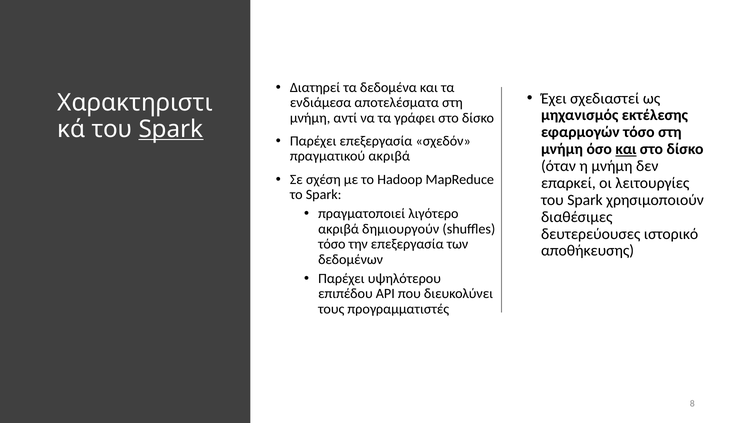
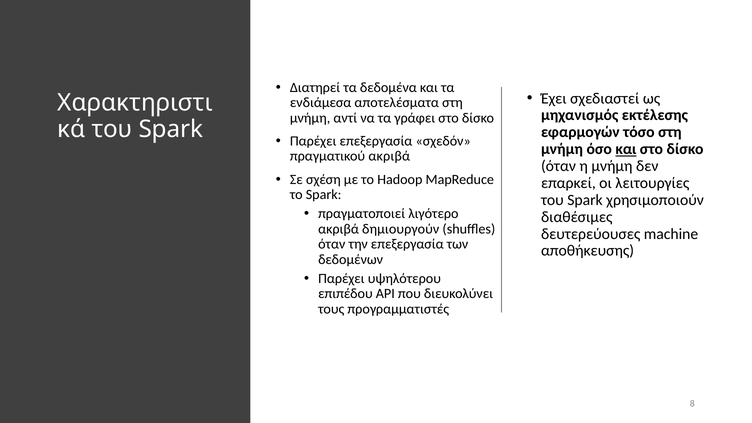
Spark underline: present -> none (171, 129)
ιστορικό: ιστορικό -> machine (671, 234)
τόσο: τόσο -> όταν (332, 244)
